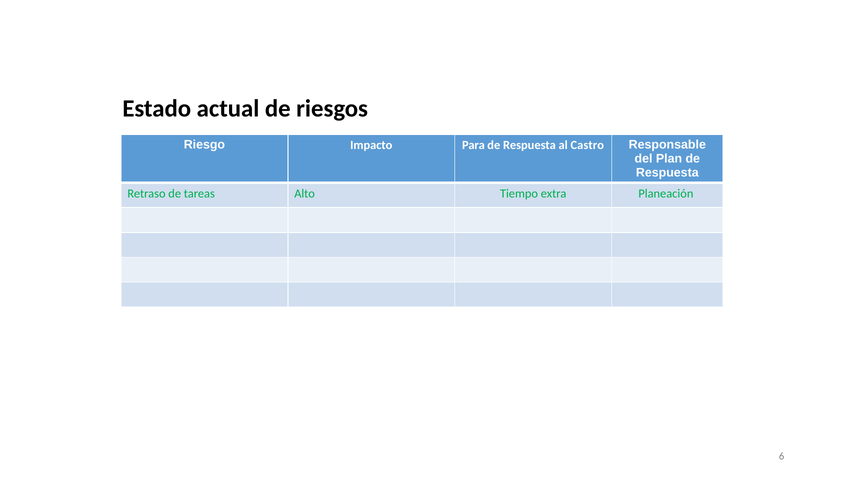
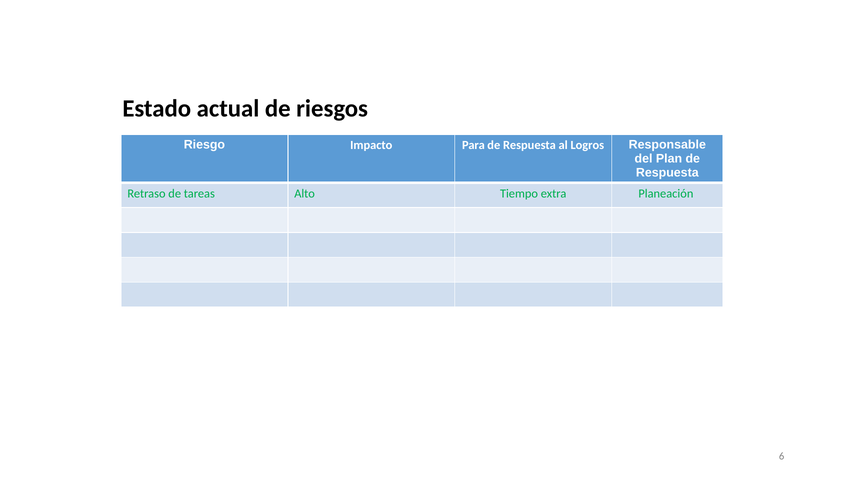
Castro: Castro -> Logros (587, 145)
